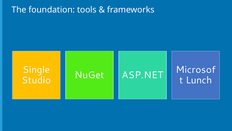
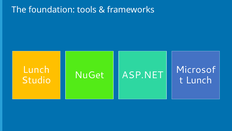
Single: Single -> Lunch (36, 69)
